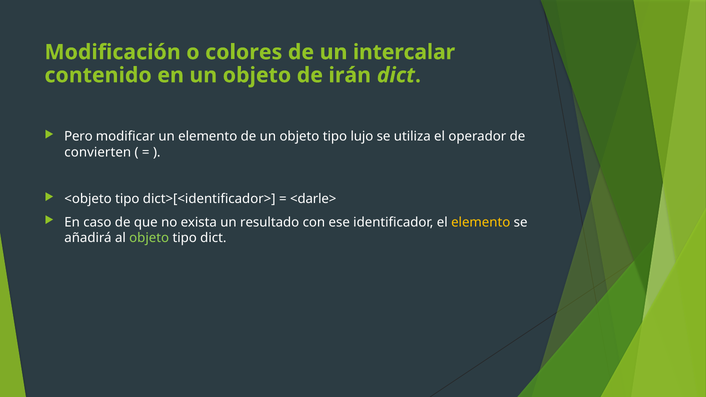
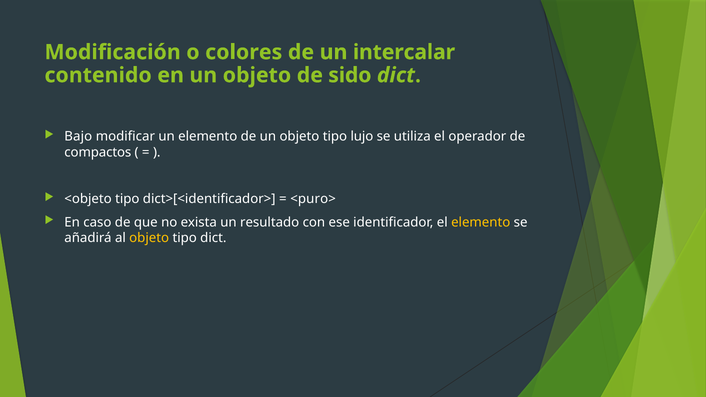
irán: irán -> sido (350, 75)
Pero: Pero -> Bajo (78, 137)
convierten: convierten -> compactos (98, 153)
<darle>: <darle> -> <puro> (313, 199)
objeto colour: light green -> yellow (149, 238)
